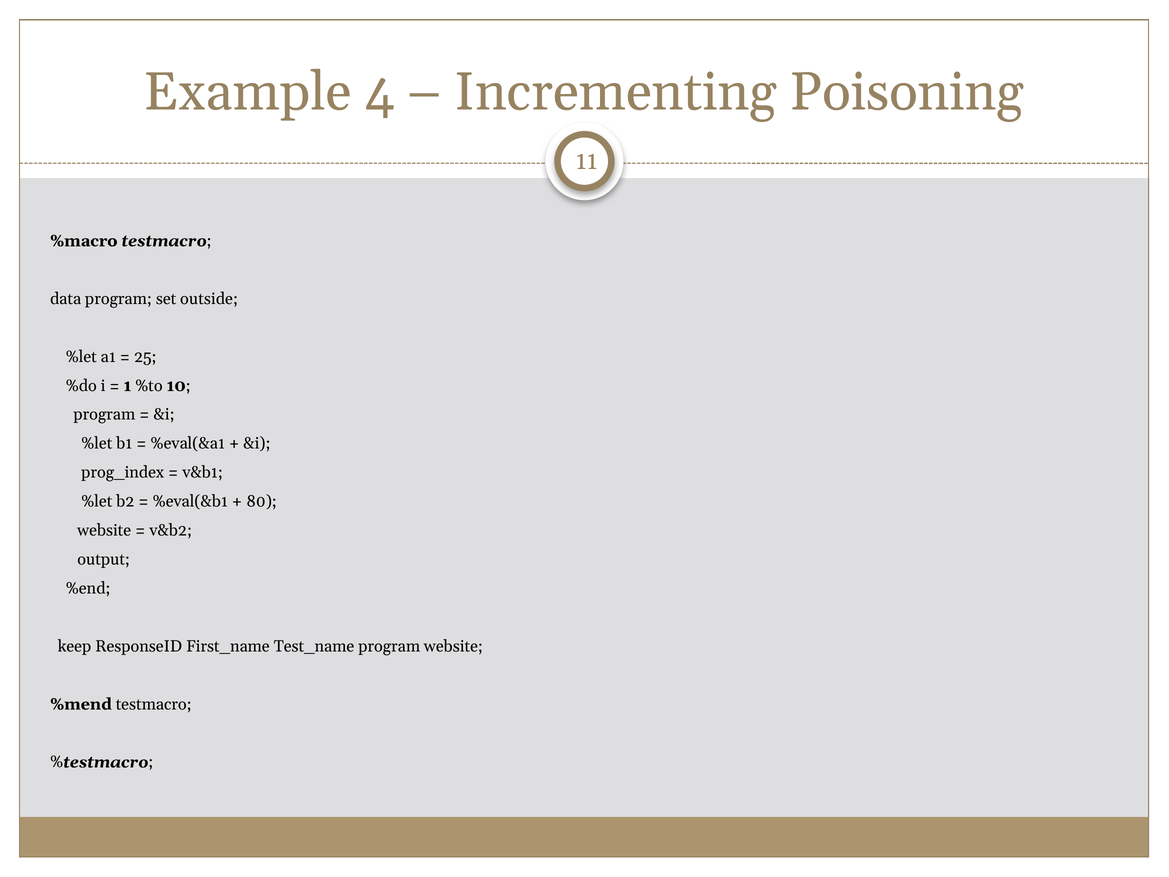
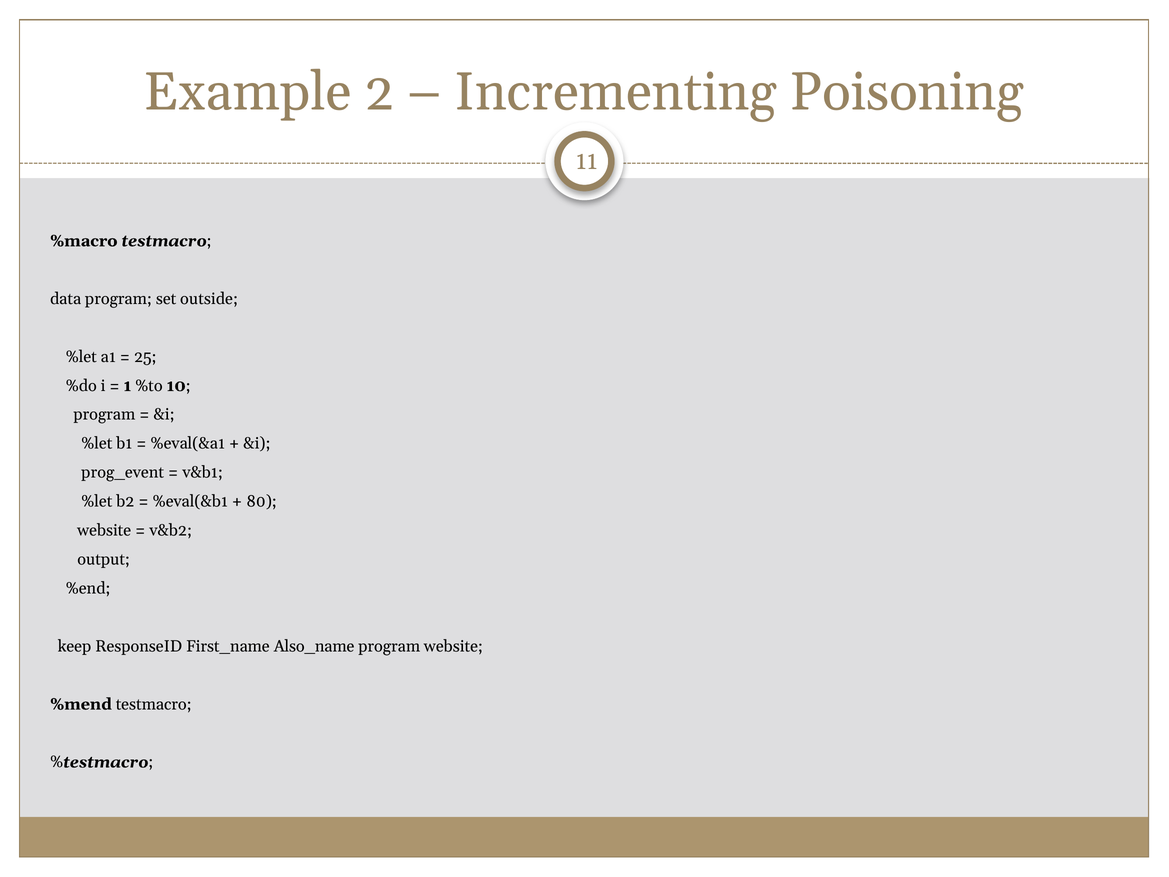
4: 4 -> 2 (380, 92)
prog_index: prog_index -> prog_event (123, 472)
Test_name: Test_name -> Also_name (314, 646)
